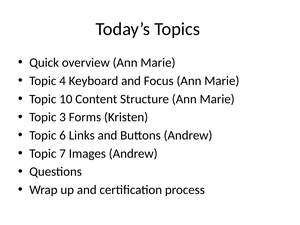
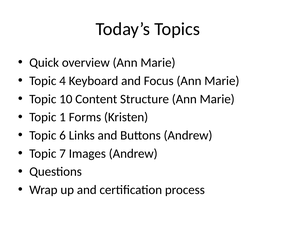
3: 3 -> 1 (63, 117)
